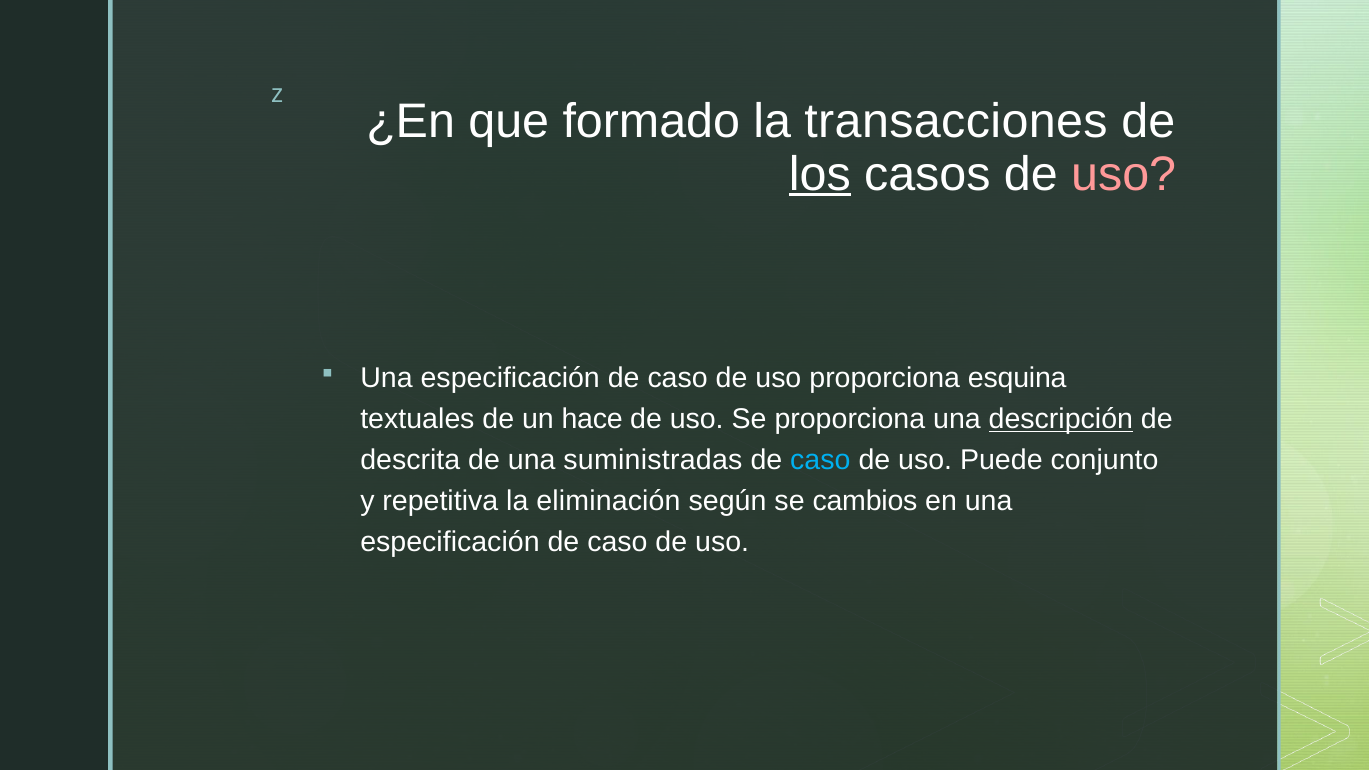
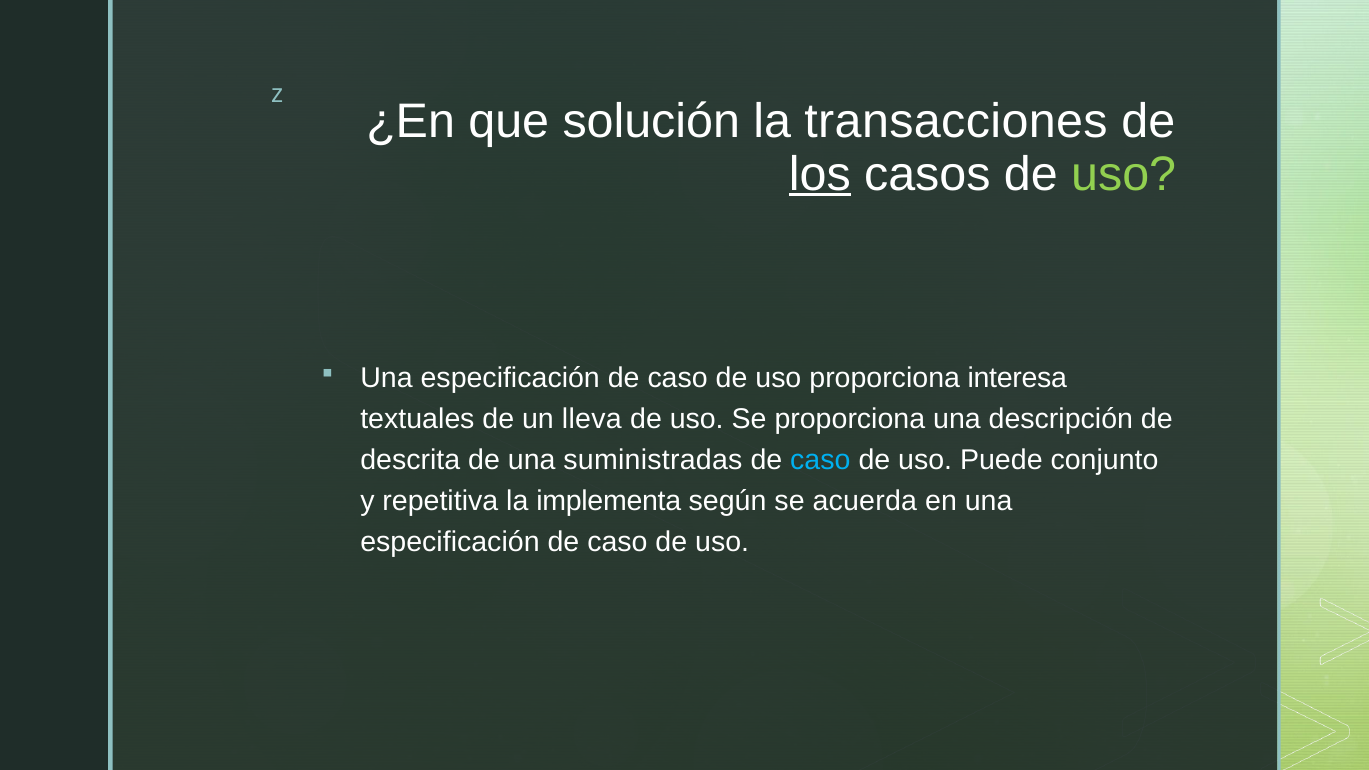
formado: formado -> solución (651, 122)
uso colour: pink -> light green (1124, 174)
esquina: esquina -> interesa (1017, 378)
hace: hace -> lleva (592, 419)
descripción underline: present -> none (1061, 419)
eliminación: eliminación -> implementa (609, 501)
cambios: cambios -> acuerda (865, 501)
